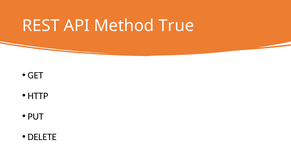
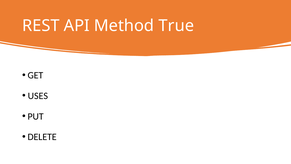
HTTP: HTTP -> USES (38, 96)
